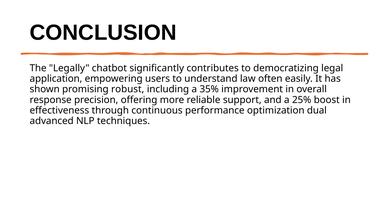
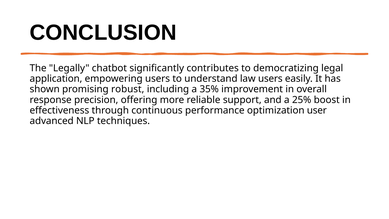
law often: often -> users (270, 79)
dual: dual -> user (317, 110)
